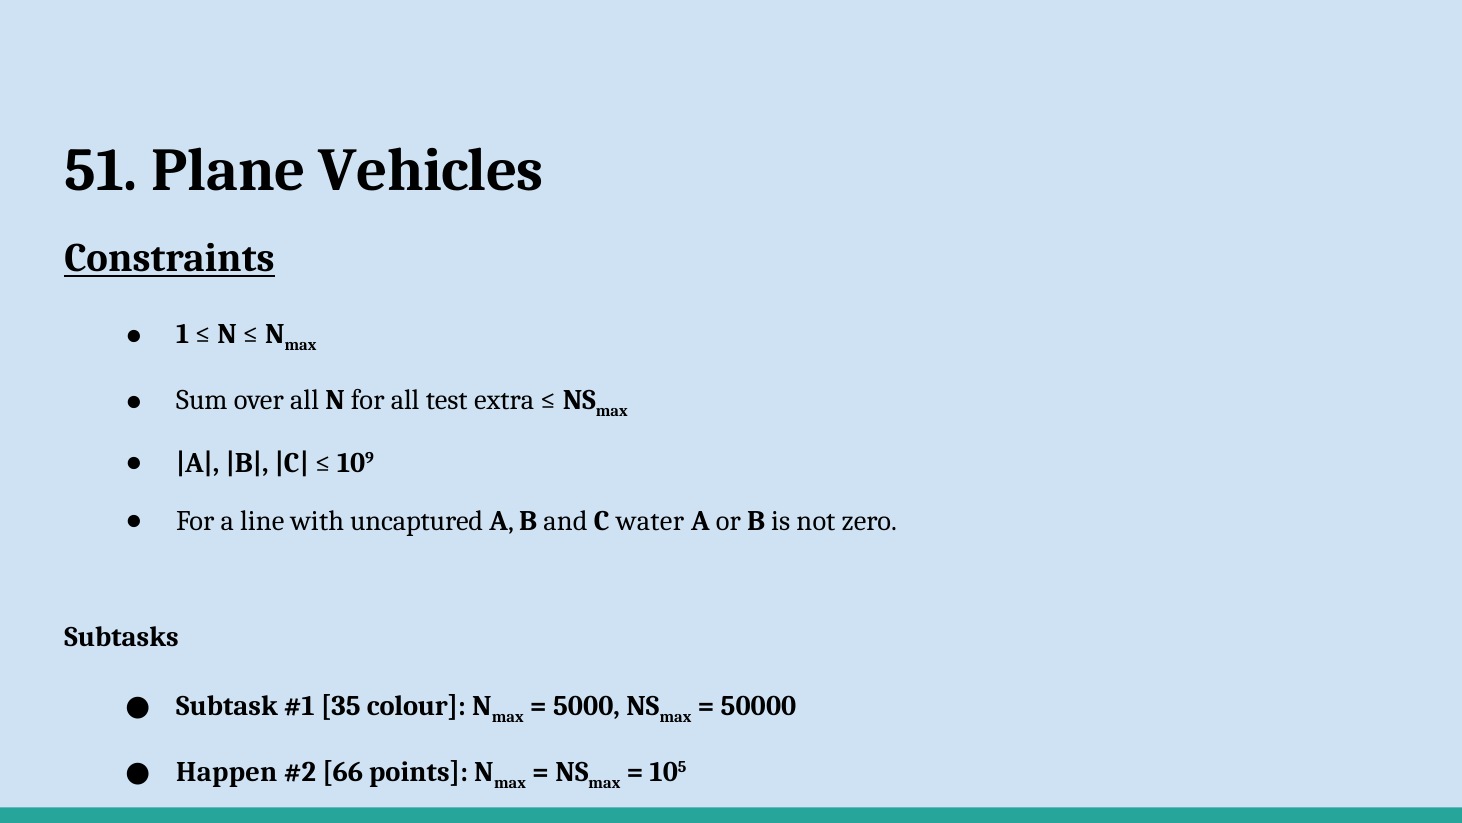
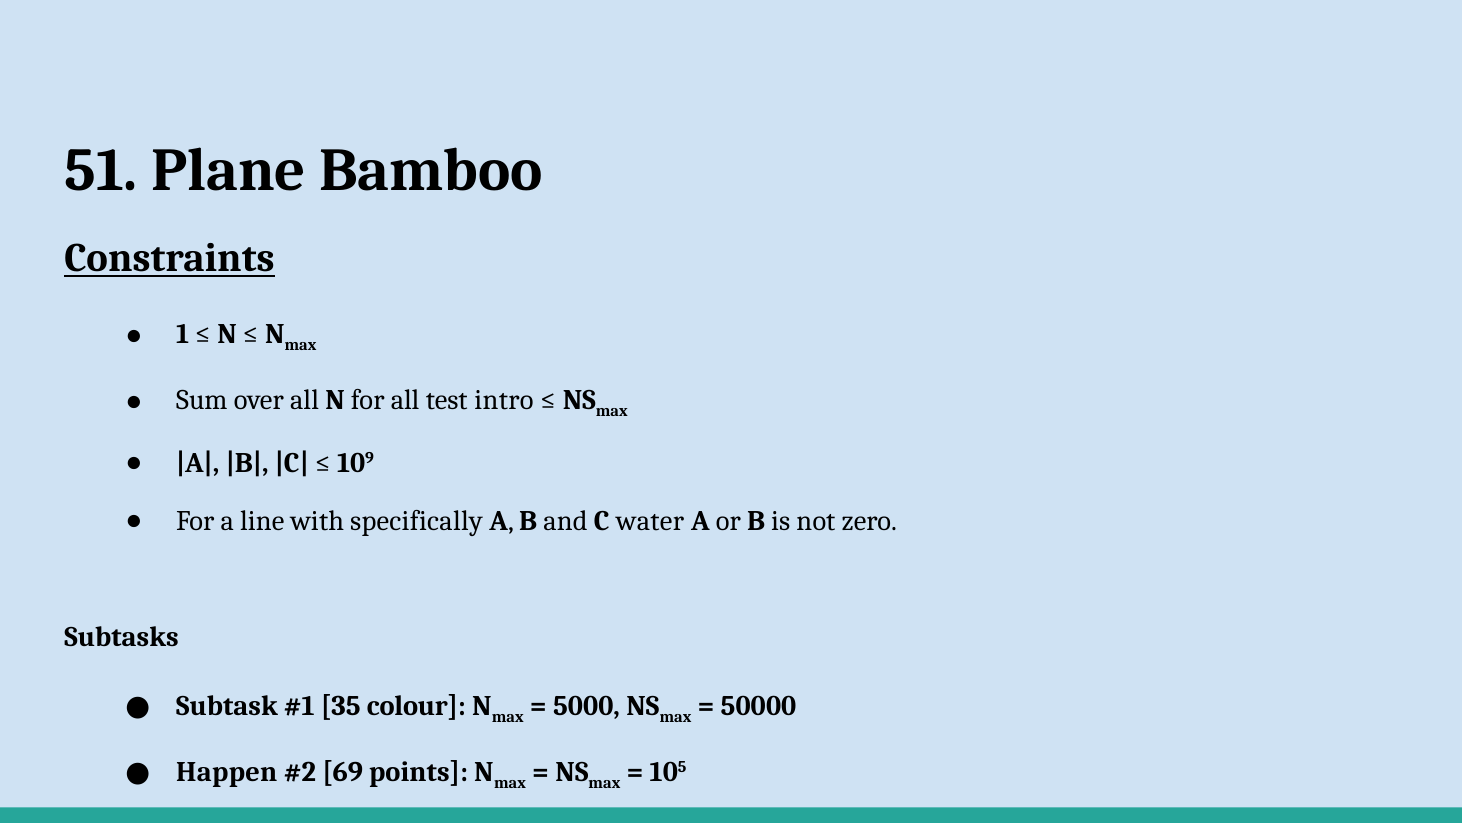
Vehicles: Vehicles -> Bamboo (431, 170)
extra: extra -> intro (504, 400)
uncaptured: uncaptured -> specifically (416, 521)
66: 66 -> 69 (343, 772)
